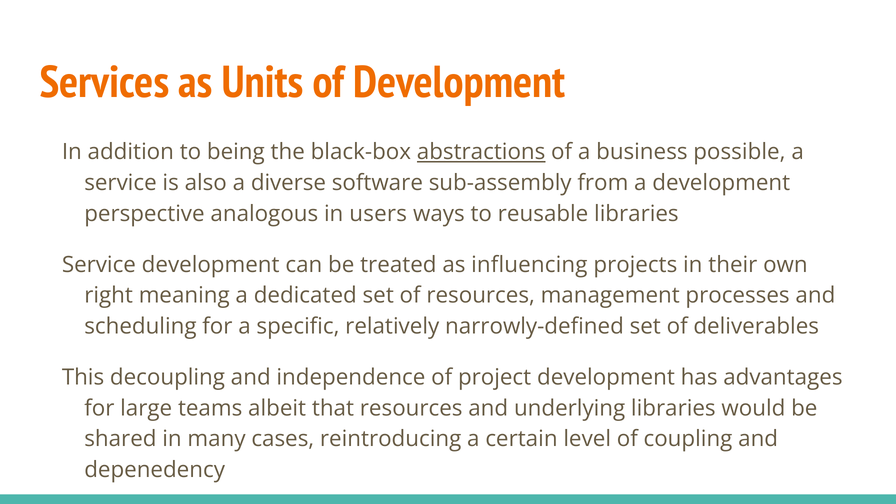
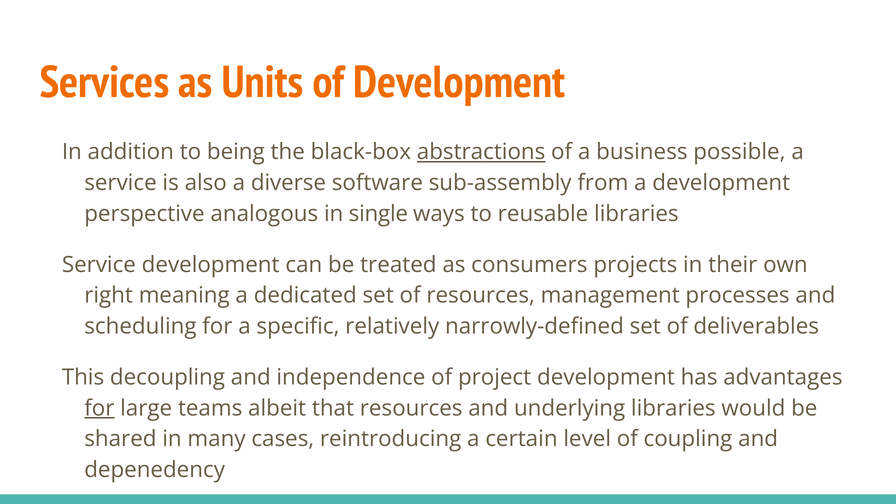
users: users -> single (378, 214)
influencing: influencing -> consumers (529, 265)
for underline: none -> present (99, 408)
